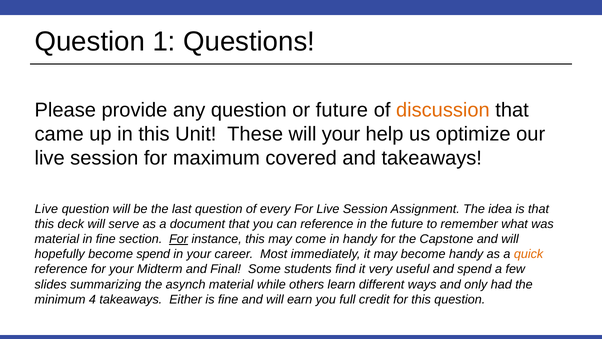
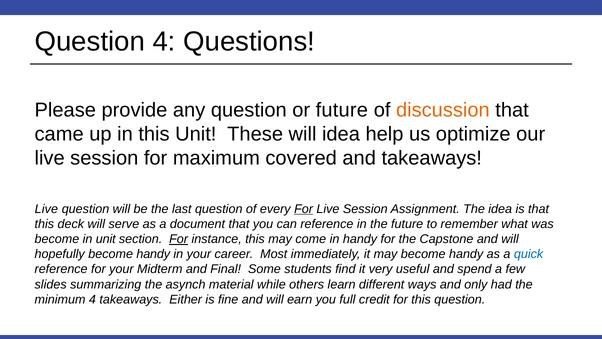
Question 1: 1 -> 4 (164, 41)
will your: your -> idea (341, 134)
For underline: none -> present (304, 209)
material: material -> become (57, 239)
in fine: fine -> unit (106, 239)
hopefully become spend: spend -> handy (153, 254)
quick colour: orange -> blue (529, 254)
